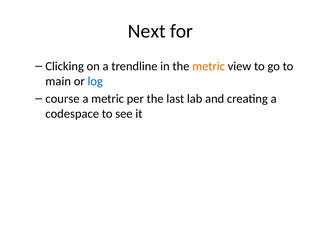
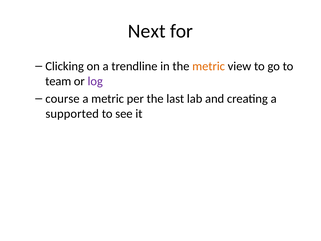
main: main -> team (58, 81)
log colour: blue -> purple (95, 81)
codespace: codespace -> supported (72, 114)
